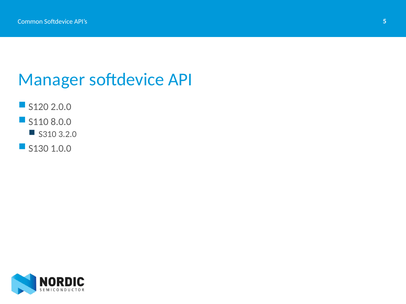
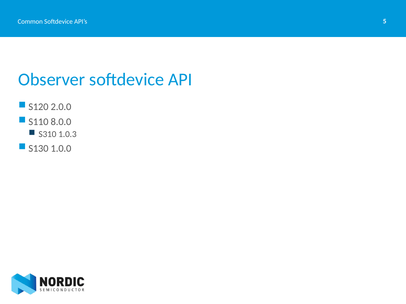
Manager: Manager -> Observer (52, 80)
3.2.0: 3.2.0 -> 1.0.3 (67, 134)
